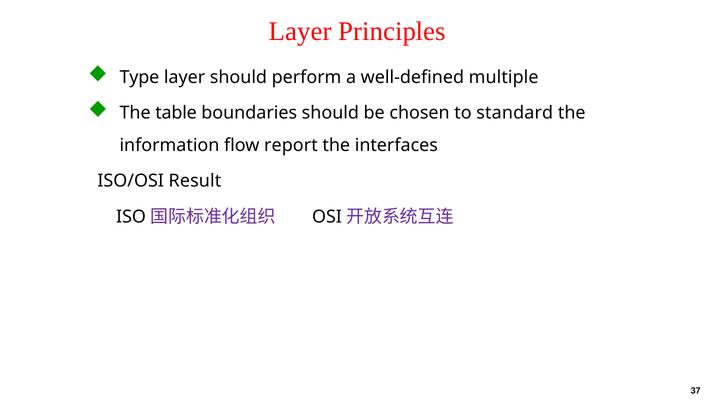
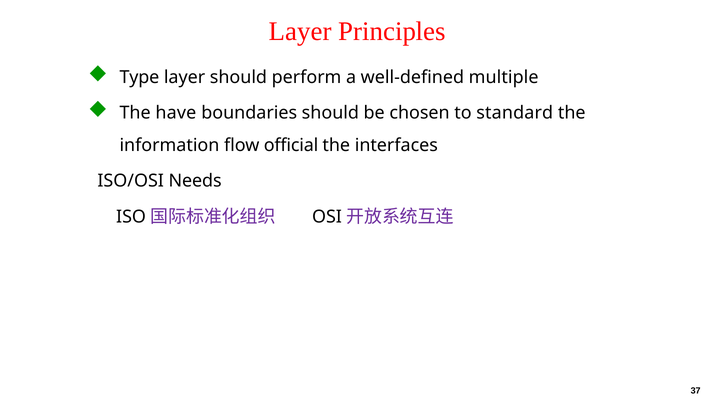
table: table -> have (176, 113)
report: report -> official (291, 145)
Result: Result -> Needs (195, 181)
